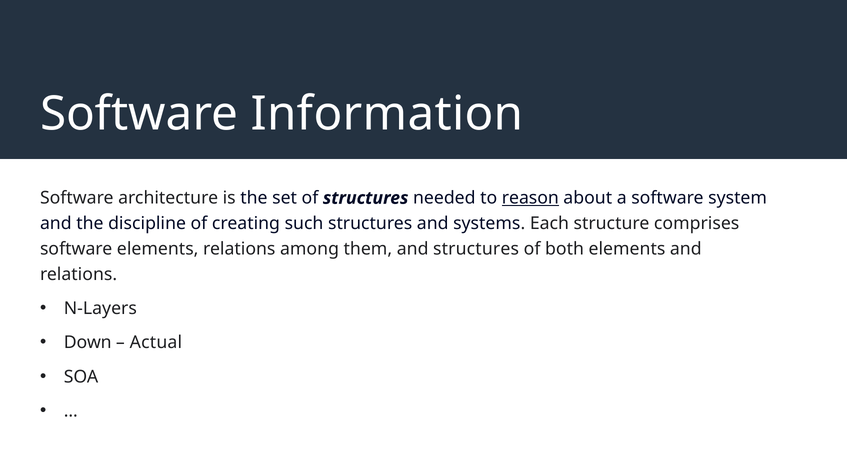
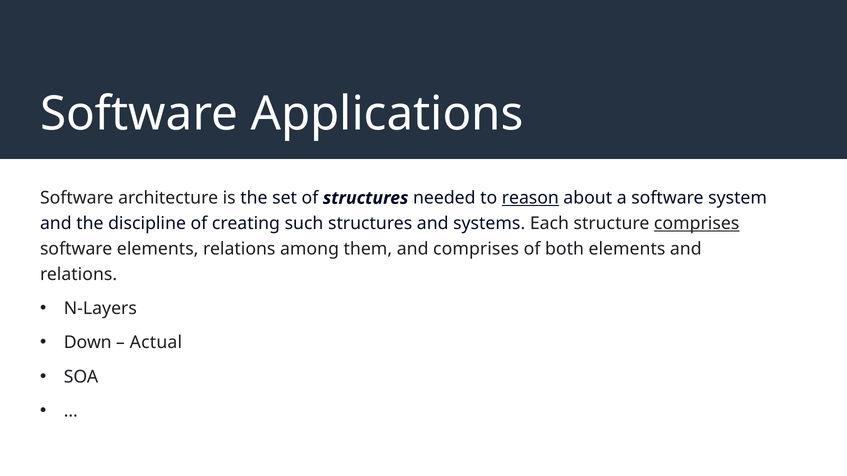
Information: Information -> Applications (387, 114)
comprises underline: none -> present (697, 224)
and structures: structures -> comprises (476, 249)
